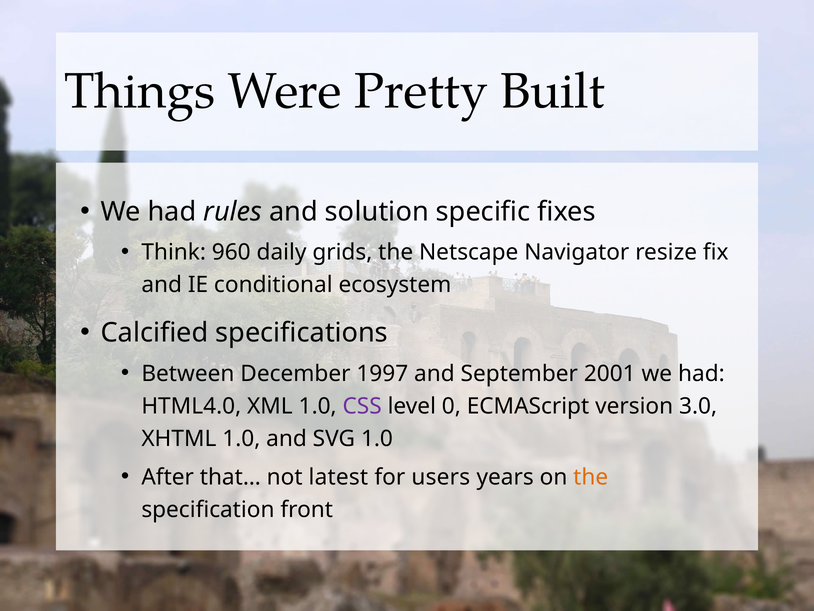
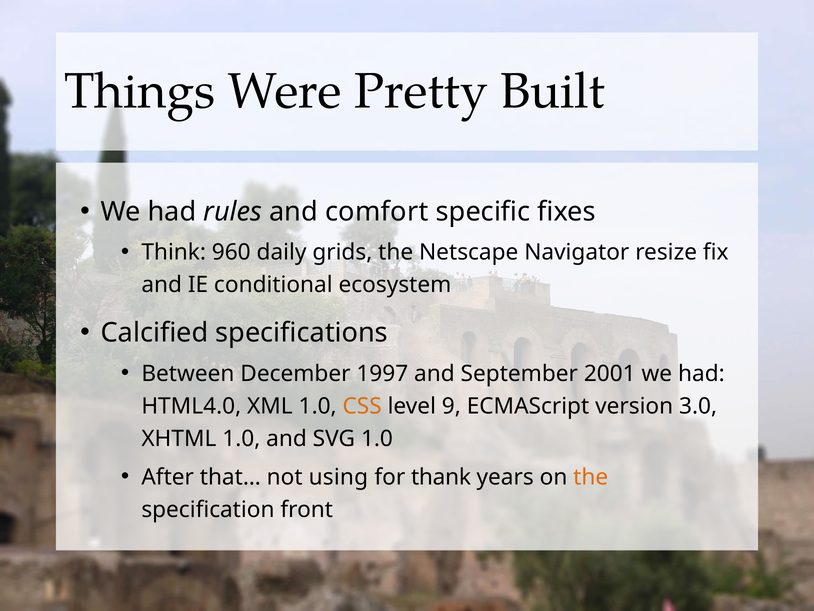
solution: solution -> comfort (377, 212)
CSS colour: purple -> orange (362, 406)
0: 0 -> 9 (451, 406)
latest: latest -> using (338, 477)
users: users -> thank (441, 477)
